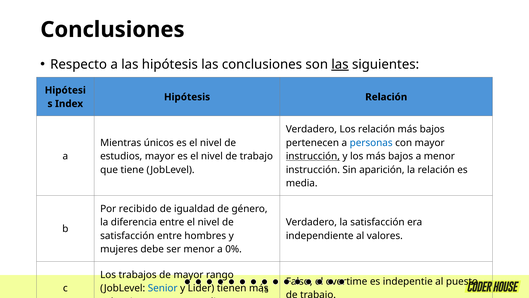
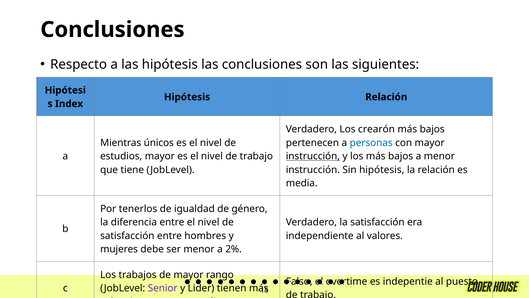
las underline: present -> none (340, 64)
Los relación: relación -> crearón (376, 129)
Sin aparición: aparición -> hipótesis (382, 170)
recibido: recibido -> tenerlos (138, 208)
0%: 0% -> 2% (234, 249)
Senior colour: blue -> purple (163, 288)
